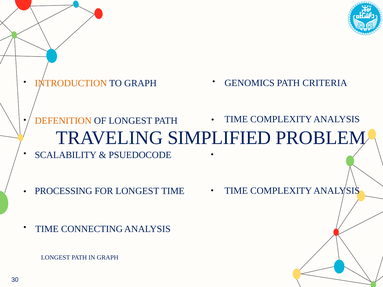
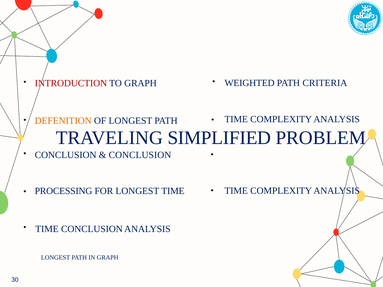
GENOMICS: GENOMICS -> WEIGHTED (250, 83)
INTRODUCTION colour: orange -> red (71, 83)
SCALABILITY: SCALABILITY -> CONCLUSION (66, 155)
PSUEDOCODE: PSUEDOCODE -> CONCLUSION (140, 155)
TIME CONNECTING: CONNECTING -> CONCLUSION (92, 229)
